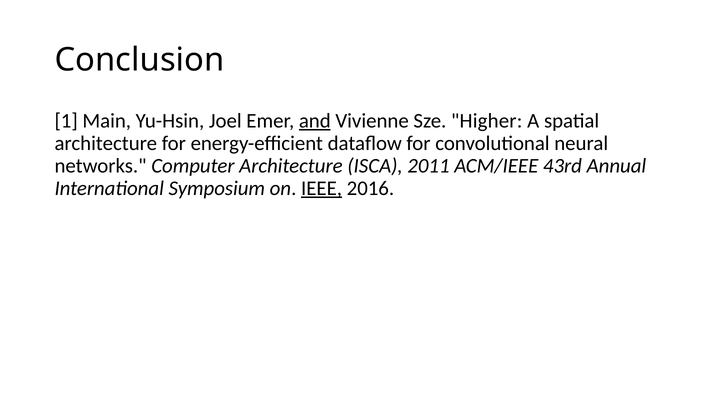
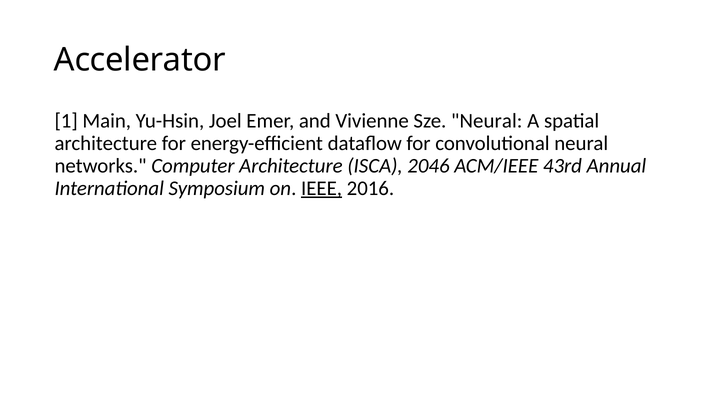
Conclusion: Conclusion -> Accelerator (140, 60)
and underline: present -> none (315, 121)
Sze Higher: Higher -> Neural (487, 121)
2011: 2011 -> 2046 (428, 166)
